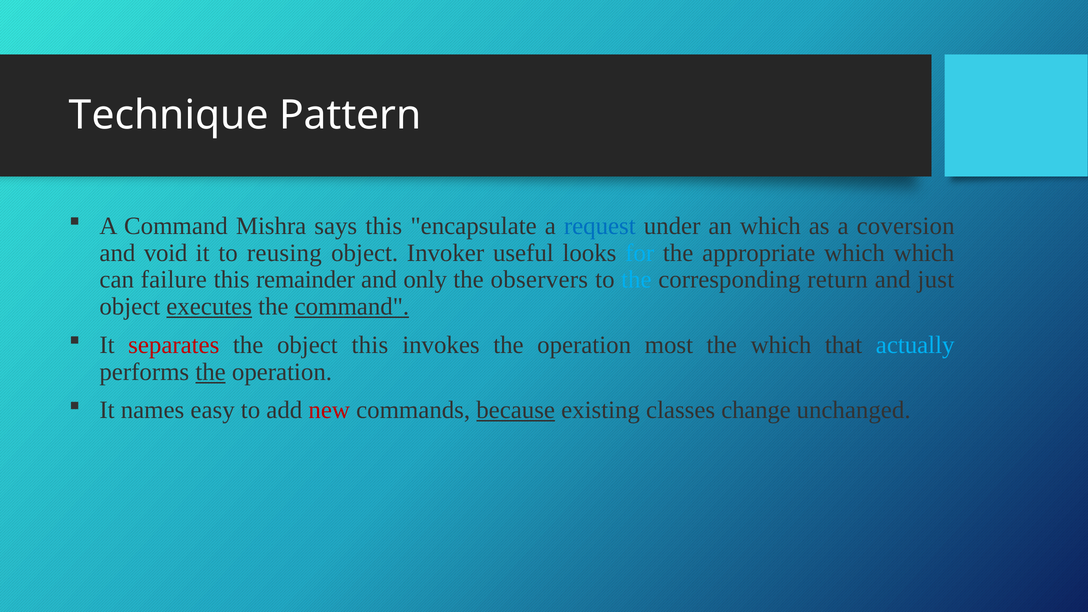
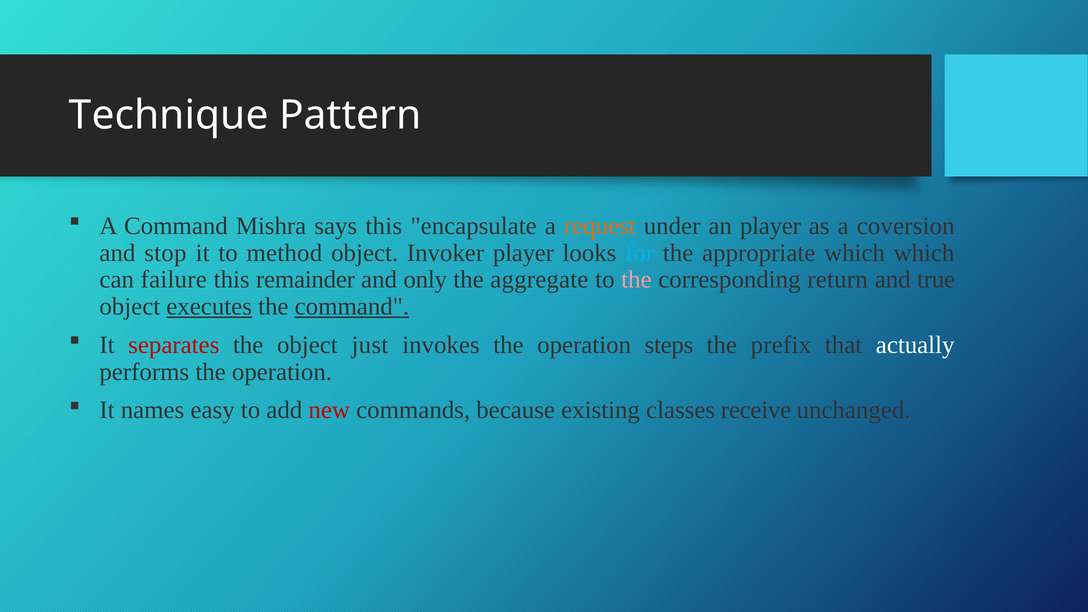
request colour: blue -> orange (600, 226)
an which: which -> player (770, 226)
void: void -> stop (165, 253)
reusing: reusing -> method (284, 253)
Invoker useful: useful -> player (523, 253)
observers: observers -> aggregate (539, 280)
the colour: light blue -> pink (636, 280)
just: just -> true (936, 280)
object this: this -> just (370, 345)
most: most -> steps (669, 345)
the which: which -> prefix (781, 345)
actually colour: light blue -> white (915, 345)
the underline: present -> none (211, 372)
because underline: present -> none (516, 410)
change: change -> receive (756, 410)
